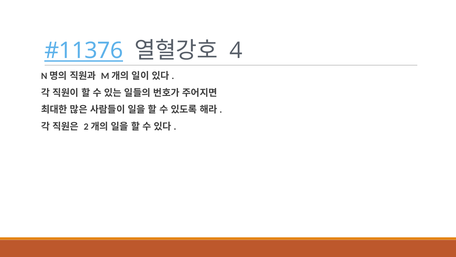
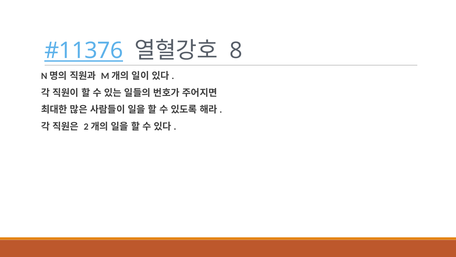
4: 4 -> 8 (236, 50)
